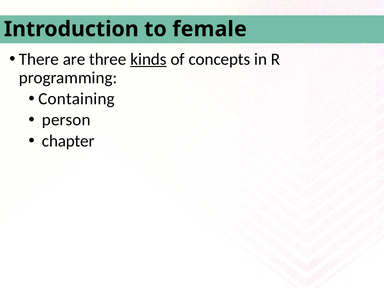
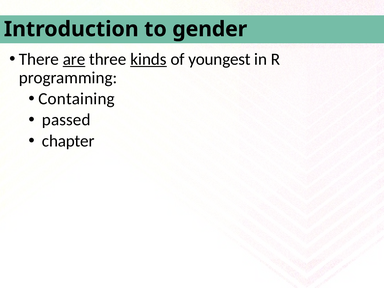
female: female -> gender (210, 29)
are underline: none -> present (74, 59)
concepts: concepts -> youngest (219, 59)
person: person -> passed (66, 120)
